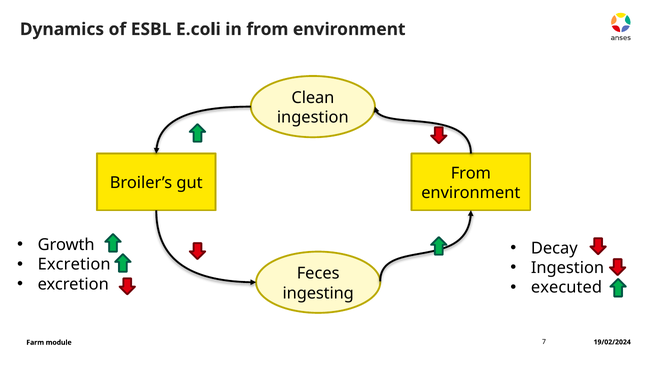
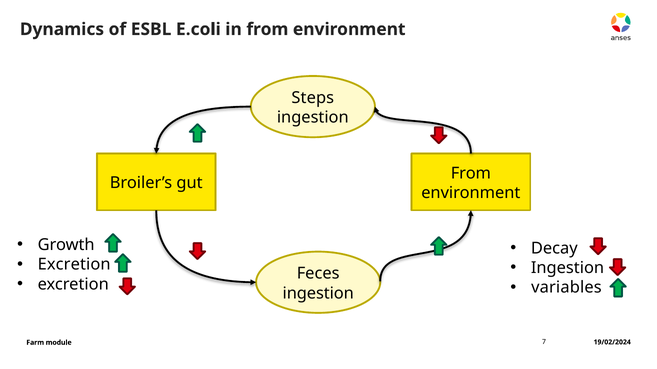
Clean: Clean -> Steps (313, 98)
executed: executed -> variables (566, 288)
ingesting: ingesting -> ingestion (318, 294)
